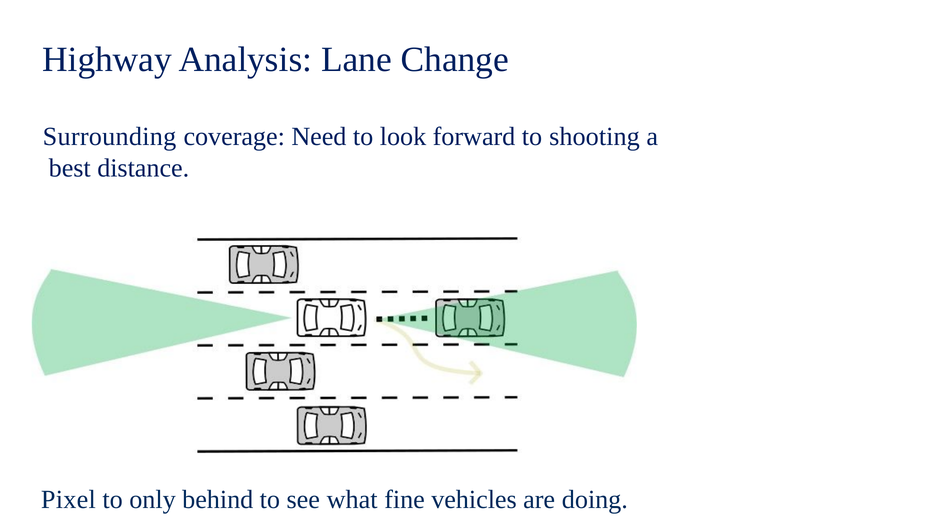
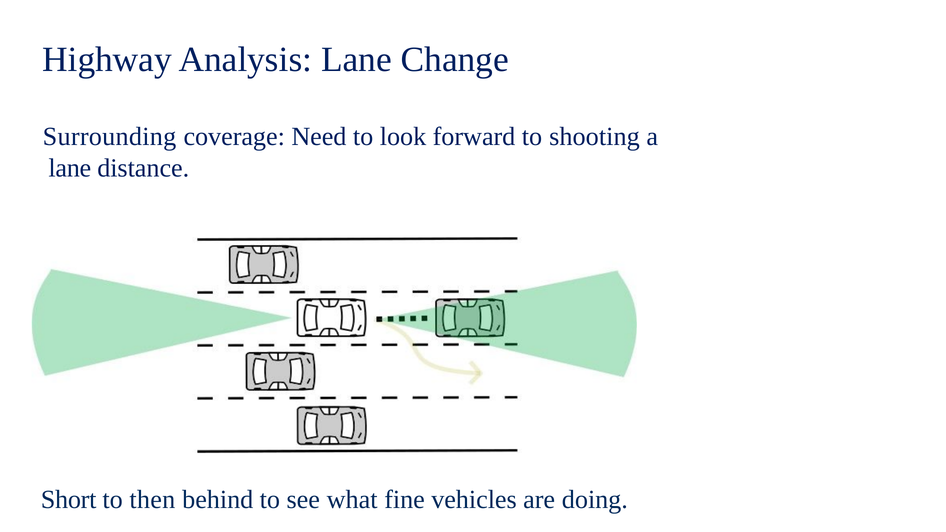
best: best -> lane (70, 168)
Pixel: Pixel -> Short (69, 500)
only: only -> then (152, 500)
